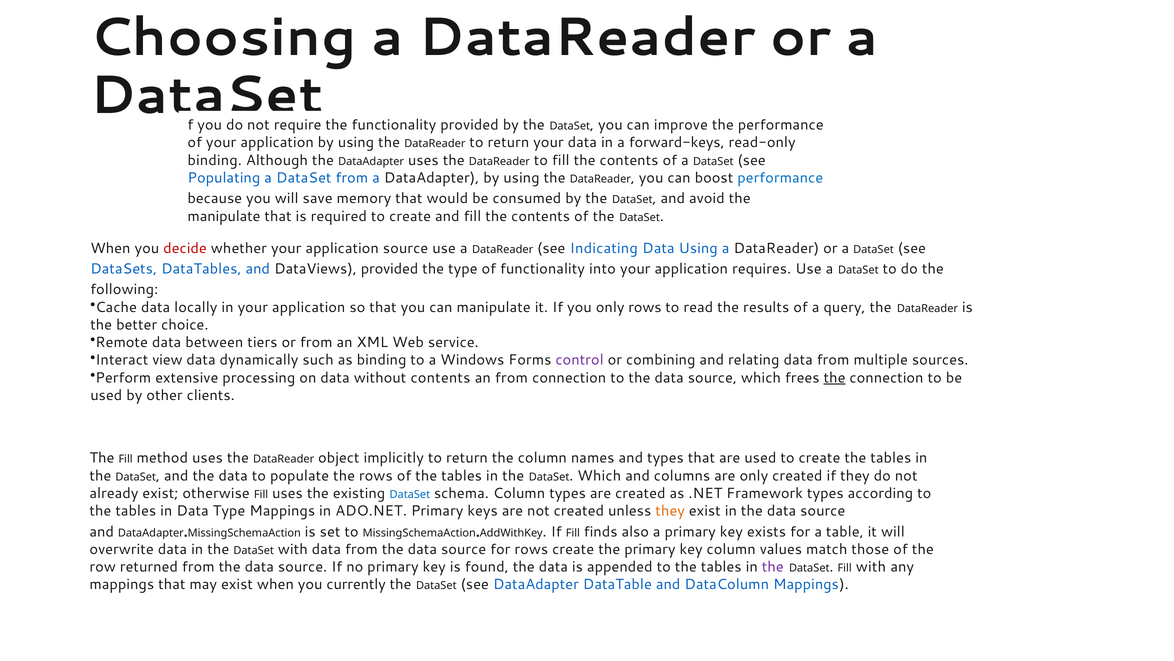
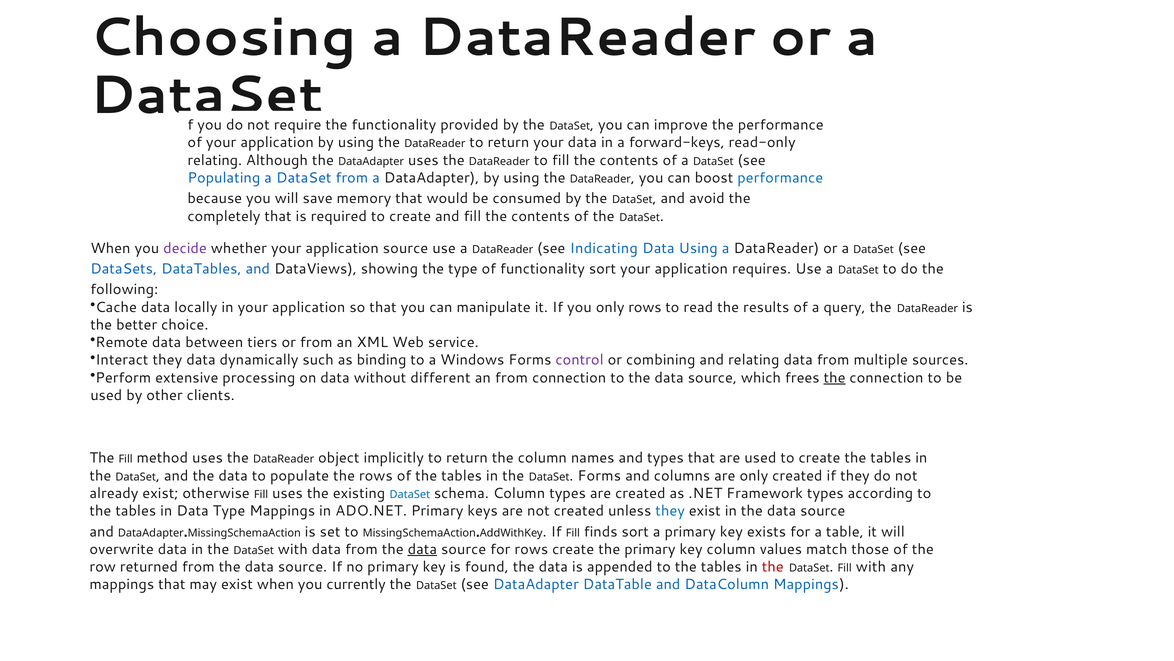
binding: binding -> relating (215, 160)
manipulate: manipulate -> completely (224, 216)
decide colour: red -> purple (185, 248)
DataViews provided: provided -> showing (389, 269)
functionality into: into -> sort (603, 269)
Interact view: view -> they (167, 360)
without contents: contents -> different (440, 377)
Which: Which -> Forms (599, 475)
they colour: orange -> blue (670, 510)
finds also: also -> sort (635, 531)
data underline: none -> present (422, 549)
the colour: purple -> red (773, 566)
